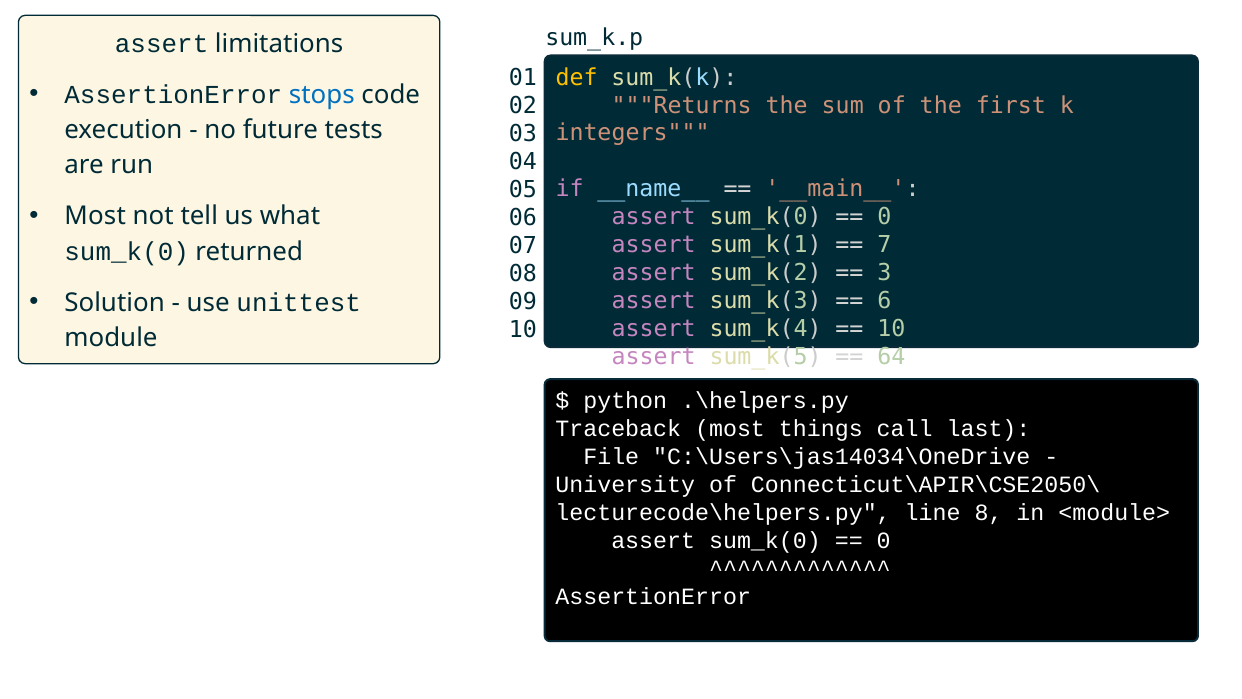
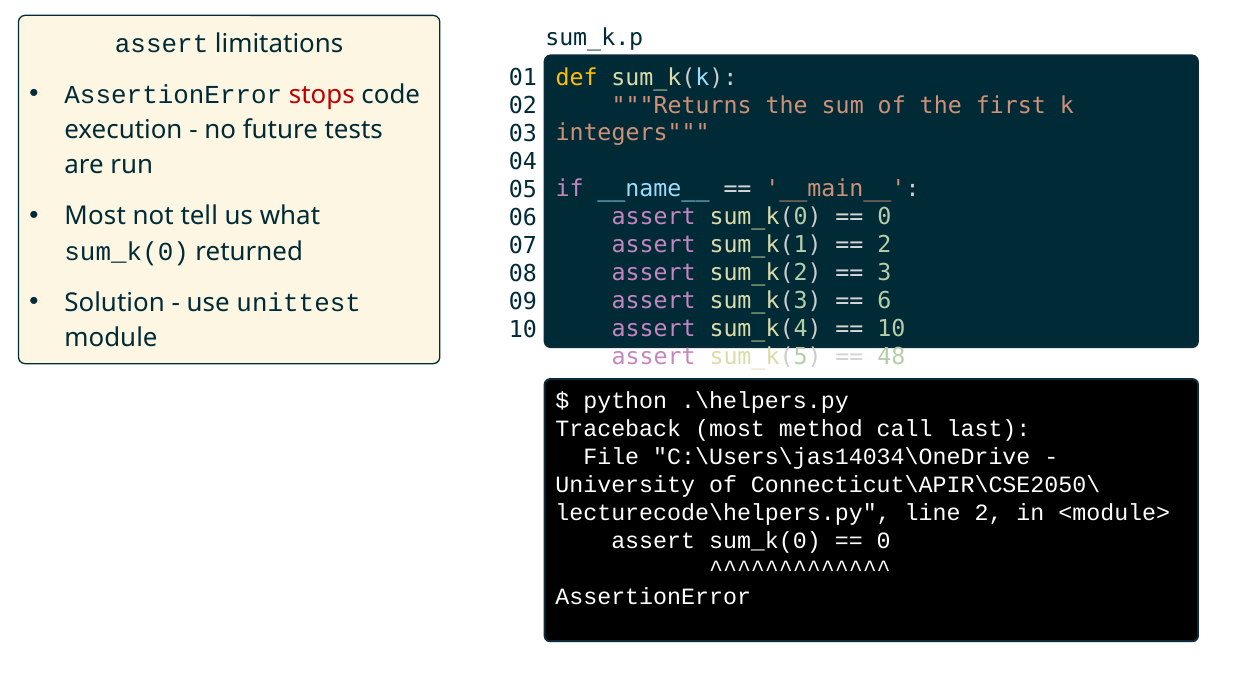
stops colour: blue -> red (322, 94)
7: 7 -> 2 (884, 245)
64: 64 -> 48 (891, 357)
things: things -> method (821, 429)
line 8: 8 -> 2 (989, 512)
